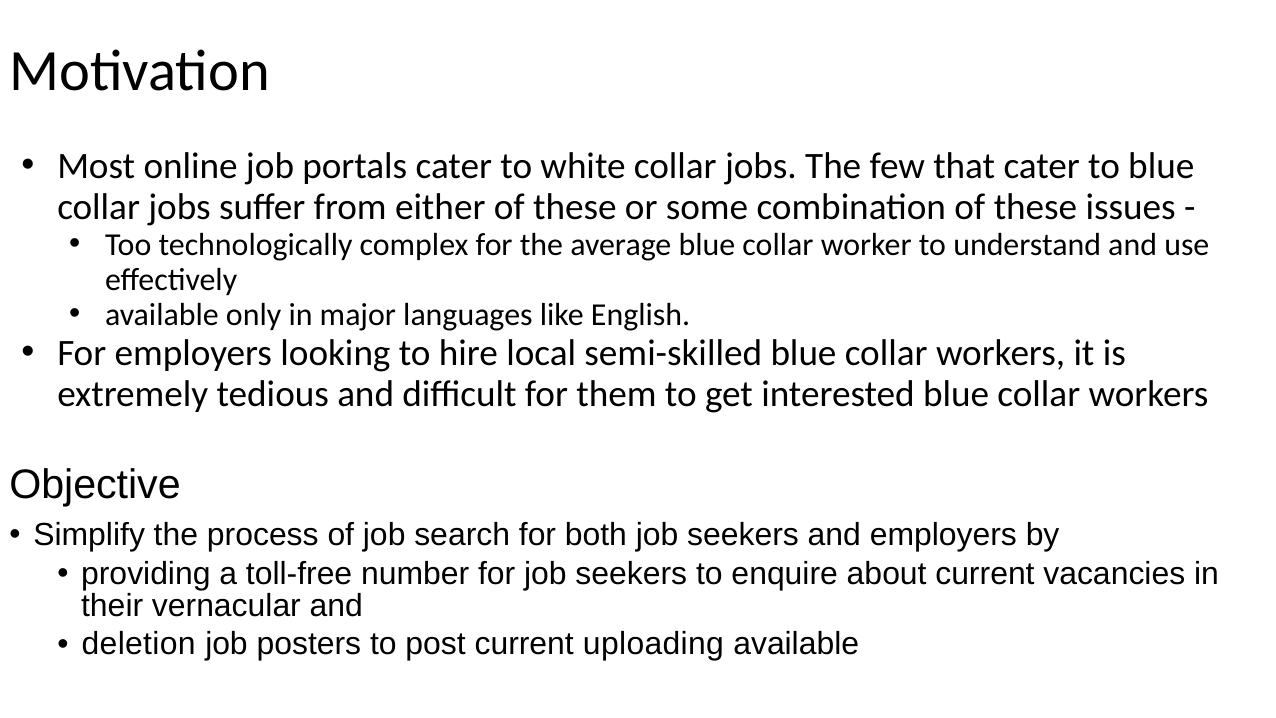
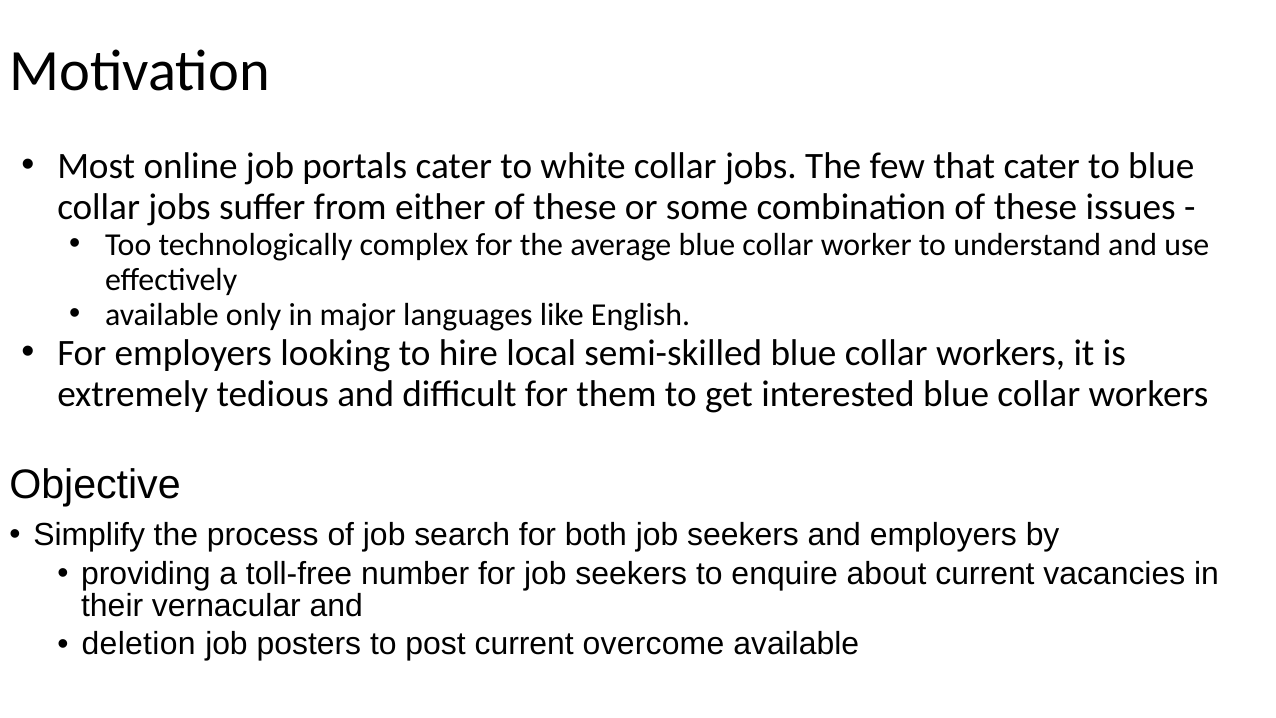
uploading: uploading -> overcome (653, 644)
